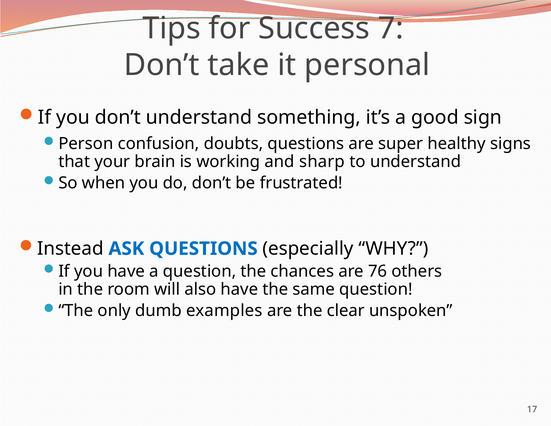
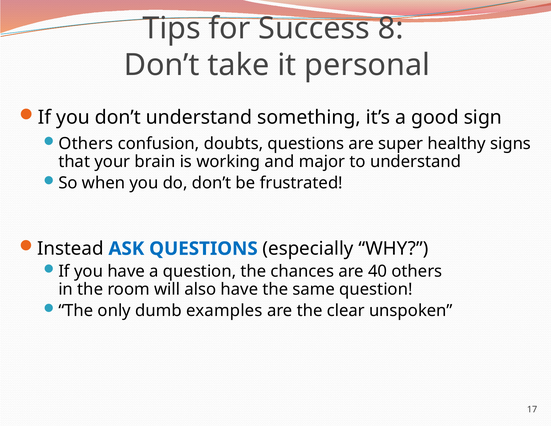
7: 7 -> 8 (391, 28)
Person: Person -> Others (86, 144)
sharp: sharp -> major (322, 162)
76: 76 -> 40 (378, 271)
